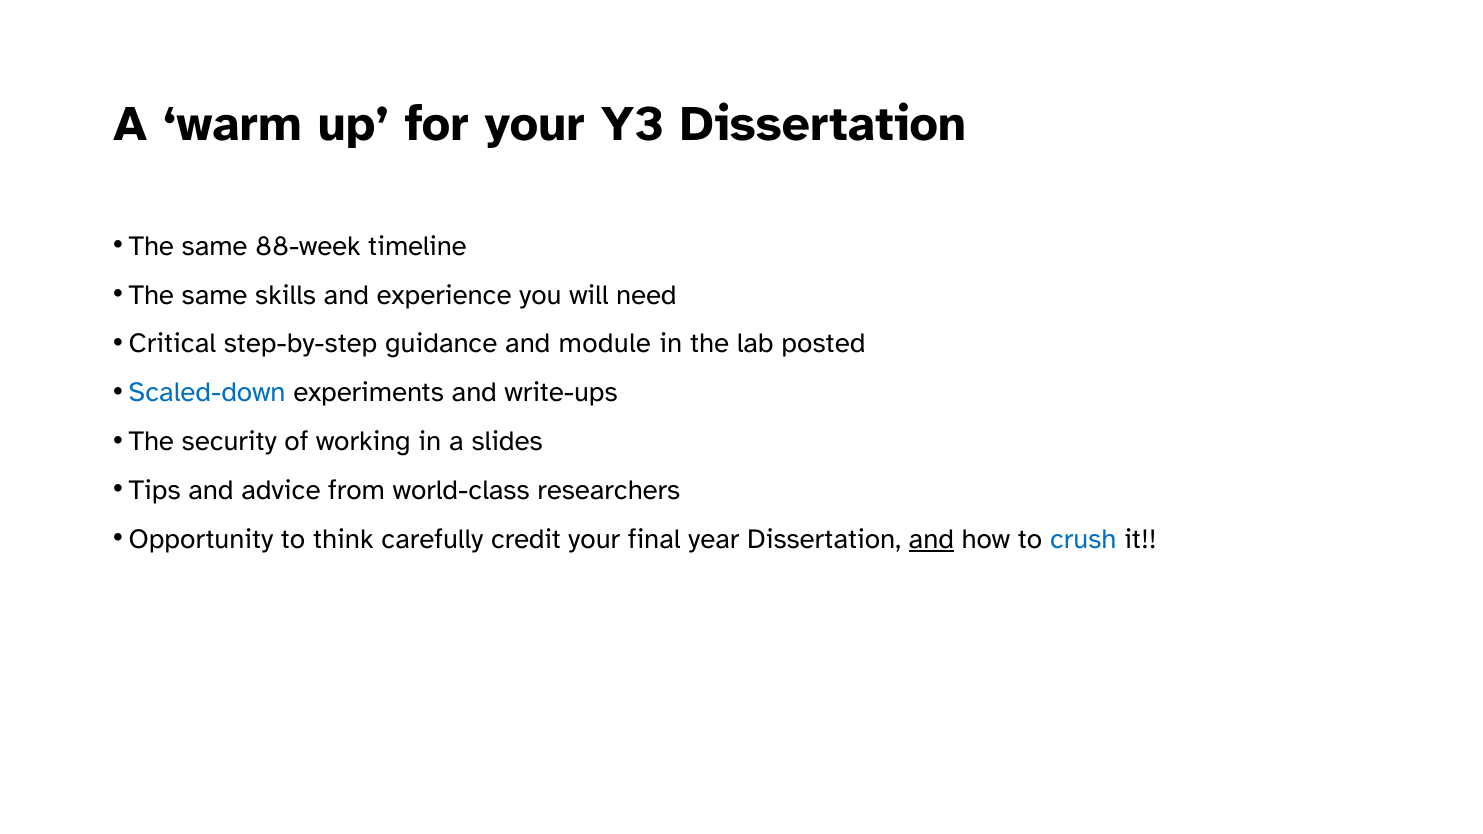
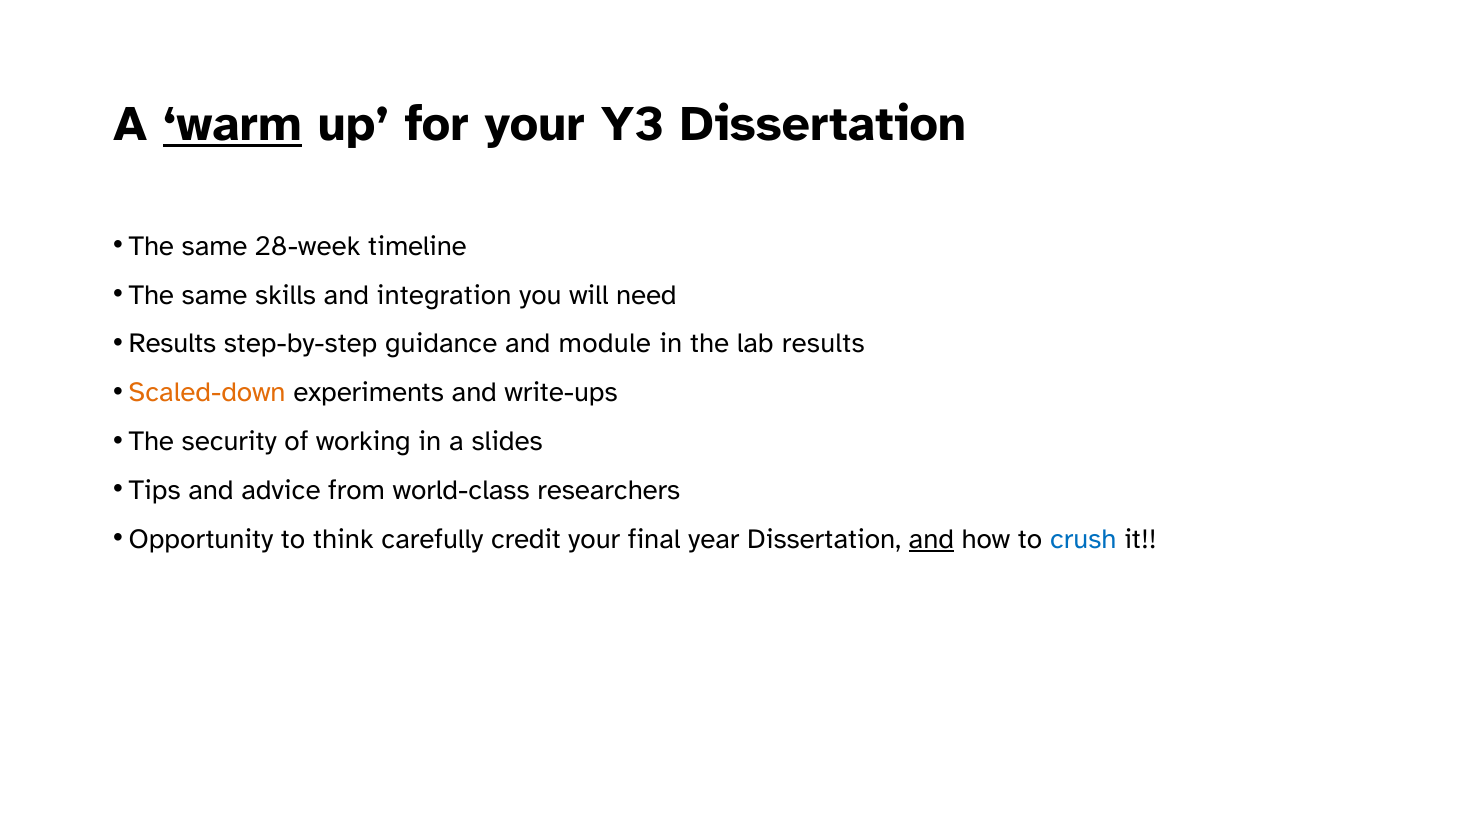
warm underline: none -> present (232, 125)
88-week: 88-week -> 28-week (308, 246)
experience: experience -> integration (444, 295)
Critical: Critical -> Results (173, 344)
lab posted: posted -> results (823, 344)
Scaled-down colour: blue -> orange (207, 393)
